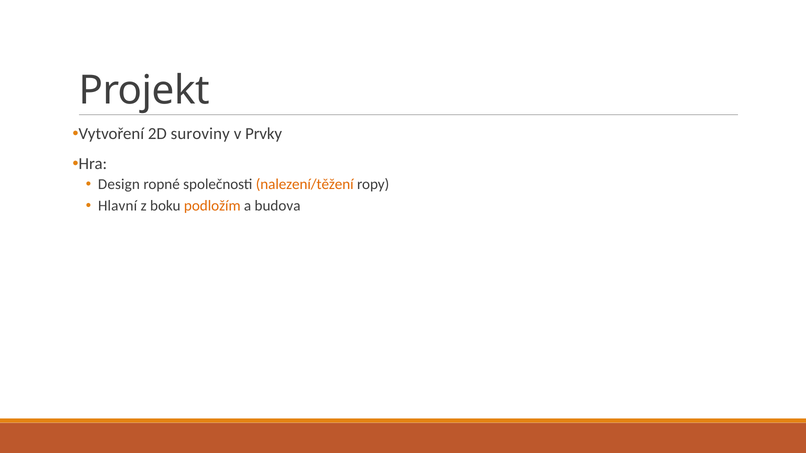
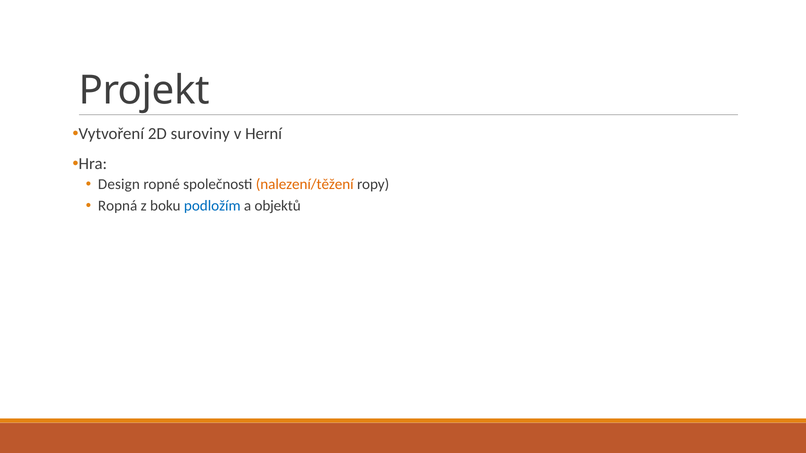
Prvky: Prvky -> Herní (264, 134)
Hlavní: Hlavní -> Ropná (118, 206)
podložím colour: orange -> blue (212, 206)
budova: budova -> objektů (278, 206)
